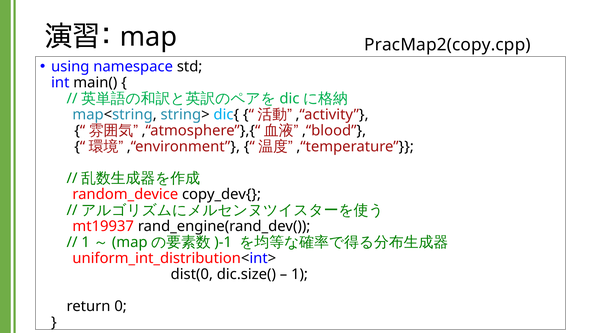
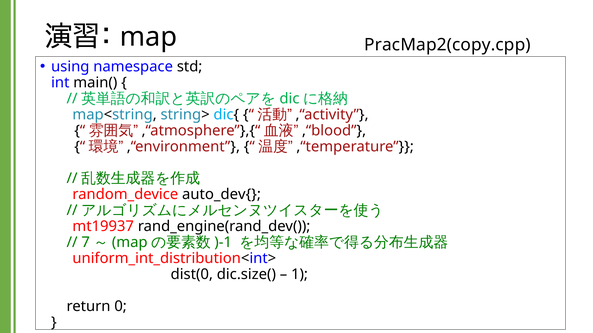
copy_dev{: copy_dev{ -> auto_dev{ (221, 195)
1: 1 -> 7 (86, 243)
